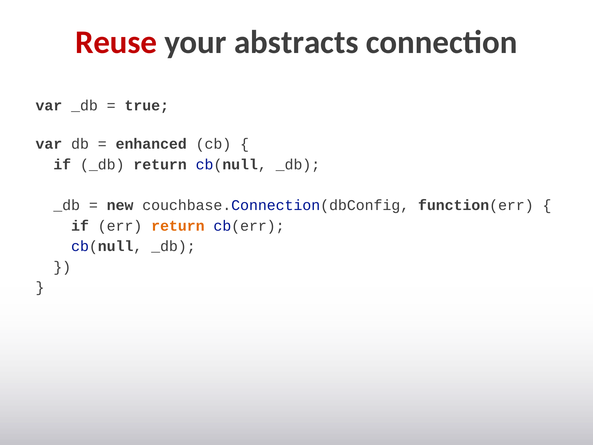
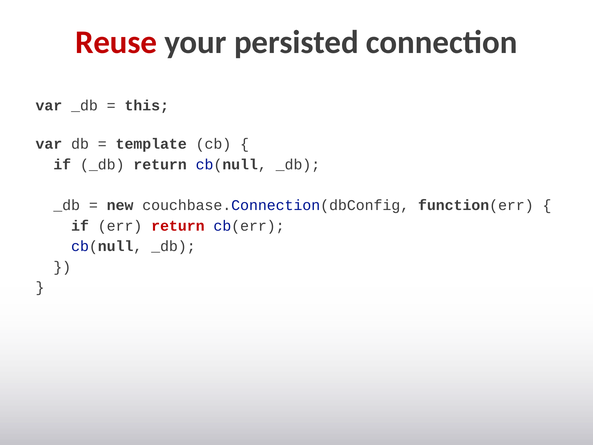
abstracts: abstracts -> persisted (296, 42)
true: true -> this (147, 106)
enhanced: enhanced -> template (151, 144)
return colour: orange -> red (178, 226)
